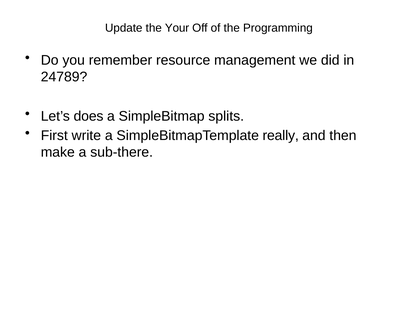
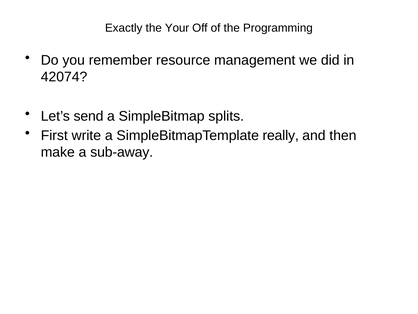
Update: Update -> Exactly (124, 28)
24789: 24789 -> 42074 (64, 77)
does: does -> send (89, 116)
sub-there: sub-there -> sub-away (122, 152)
